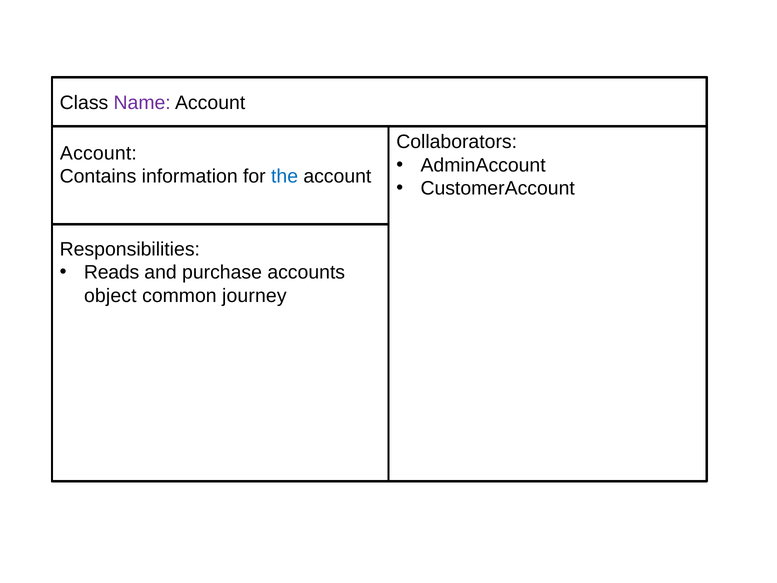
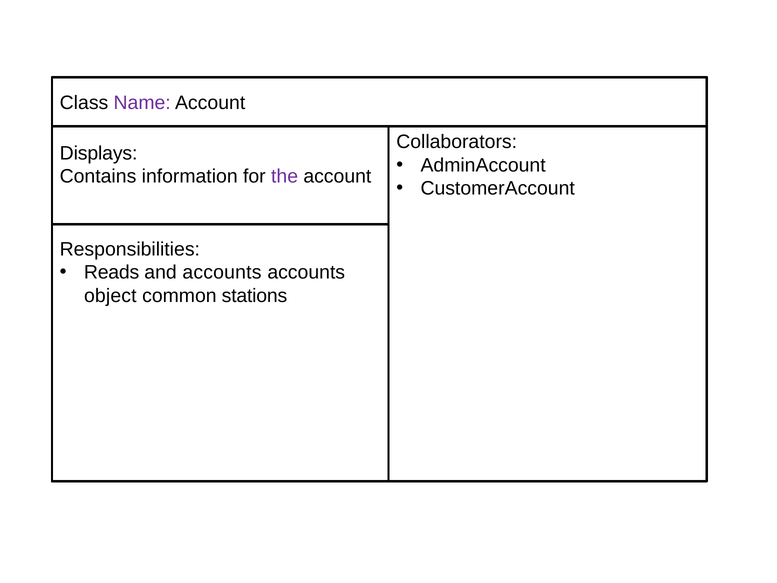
Account: Account -> Displays (99, 153)
the colour: blue -> purple (285, 176)
and purchase: purchase -> accounts (222, 272)
journey: journey -> stations (255, 296)
